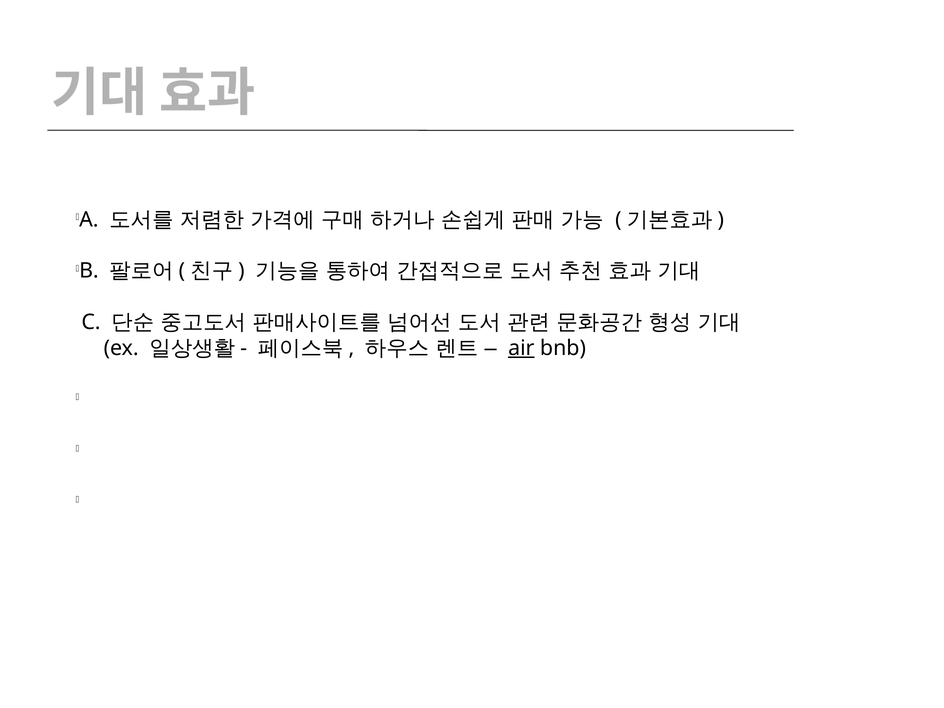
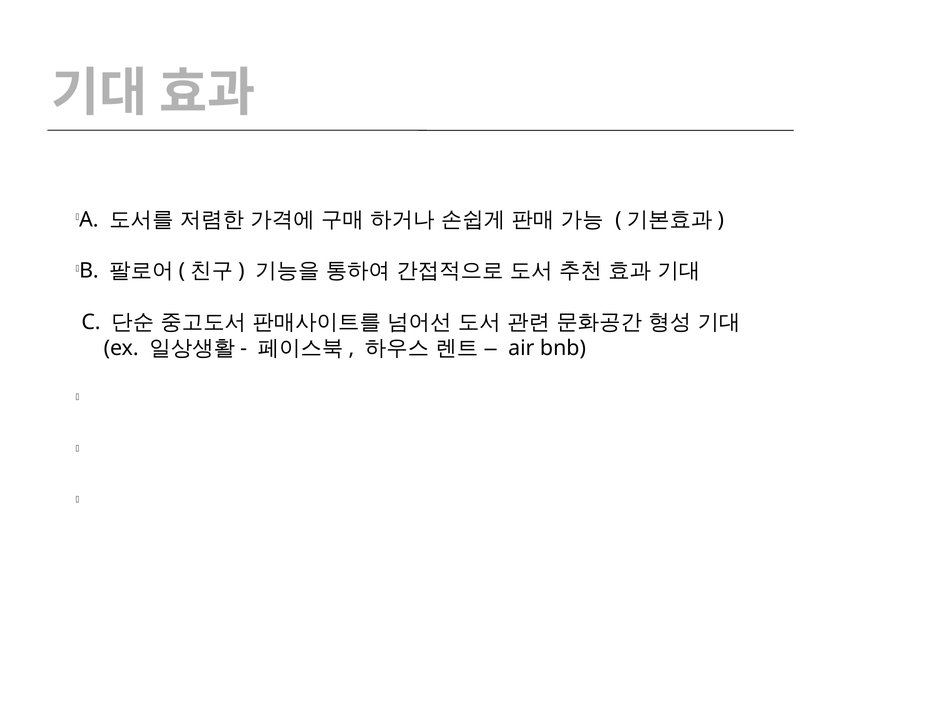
air underline: present -> none (521, 348)
